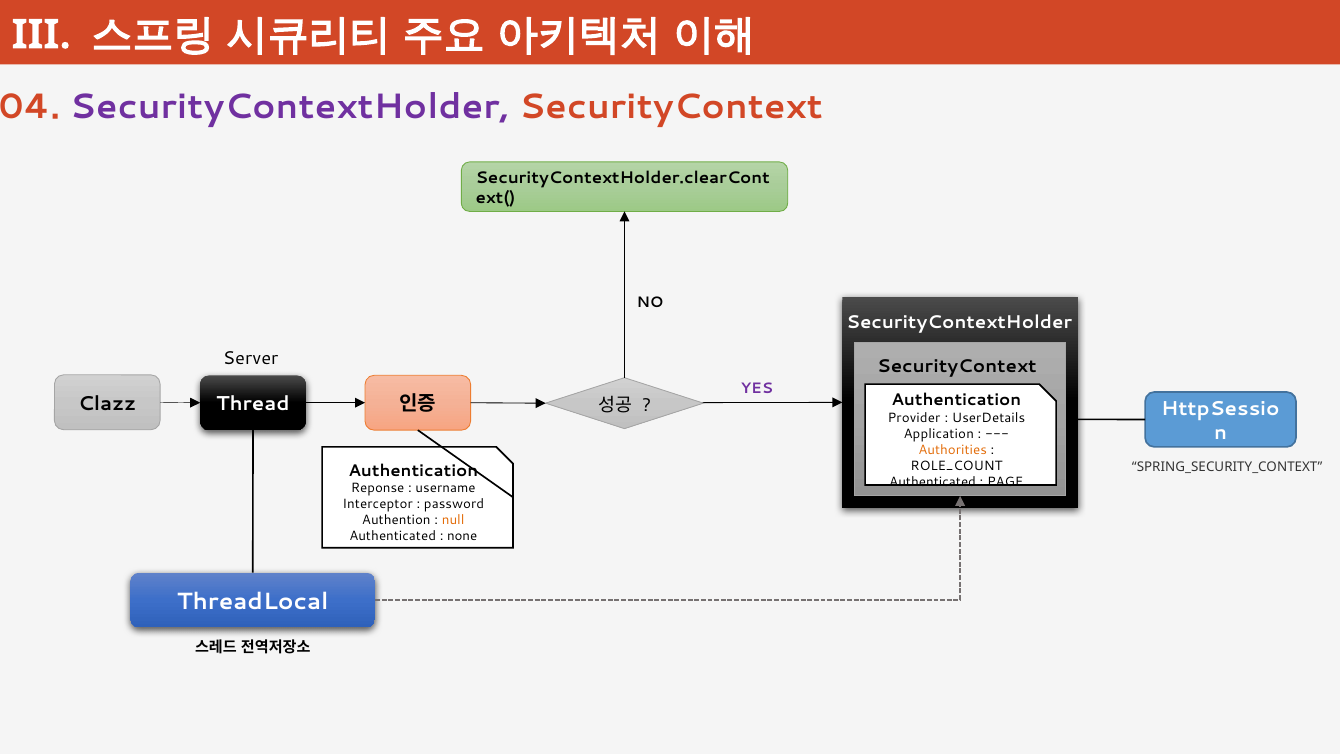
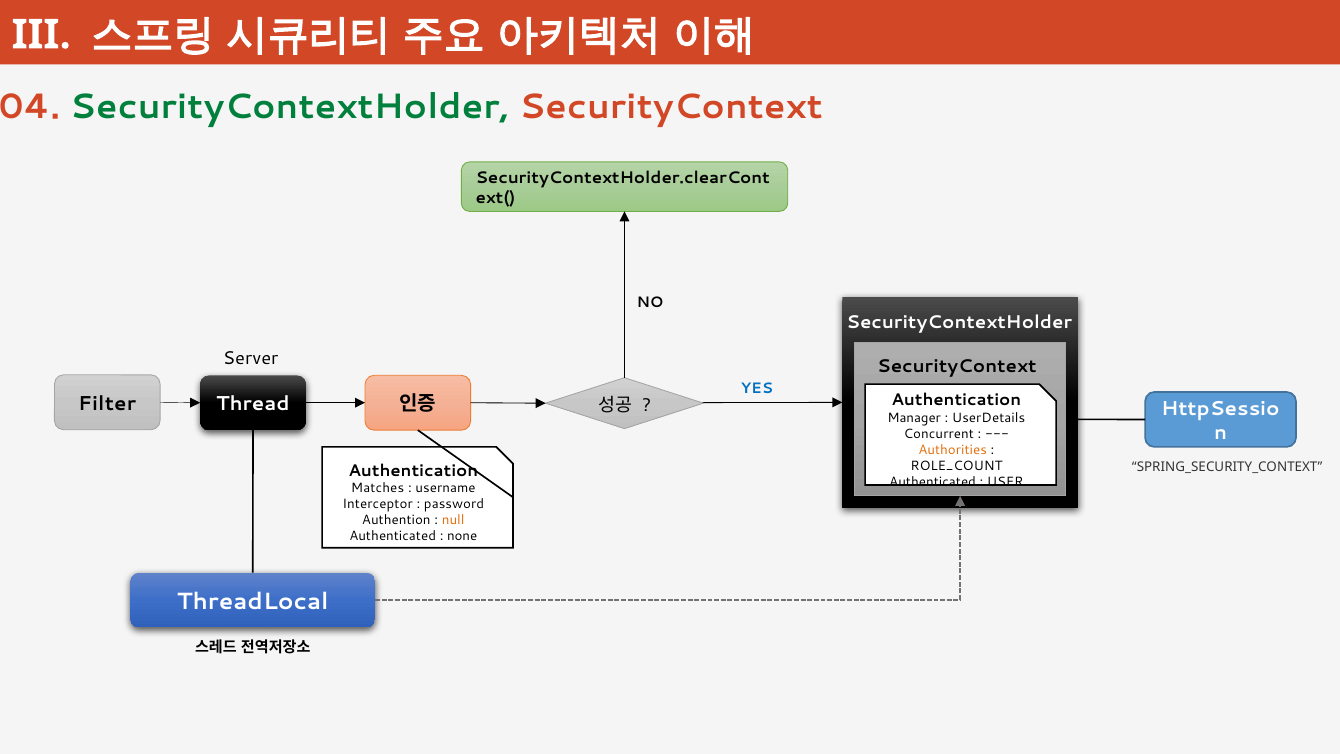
SecurityContextHolder colour: purple -> green (290, 107)
YES colour: purple -> blue (757, 389)
Clazz: Clazz -> Filter (107, 404)
Provider: Provider -> Manager (914, 418)
Application: Application -> Concurrent (939, 434)
PAGE: PAGE -> USER (1005, 482)
Reponse: Reponse -> Matches (377, 488)
